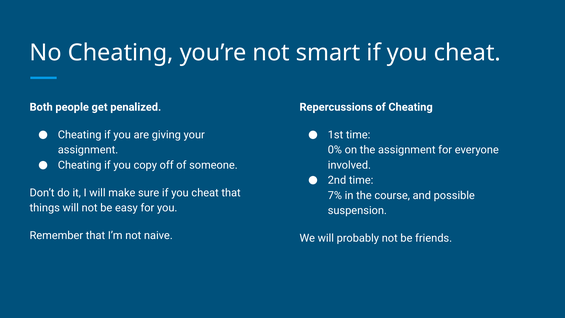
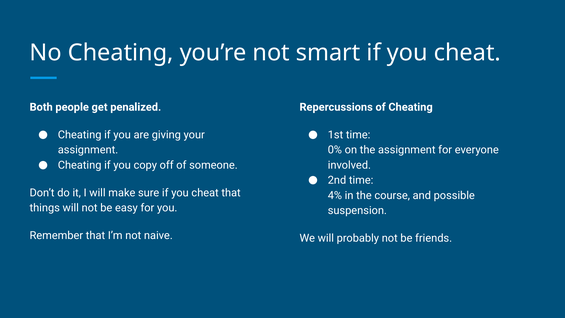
7%: 7% -> 4% (335, 195)
